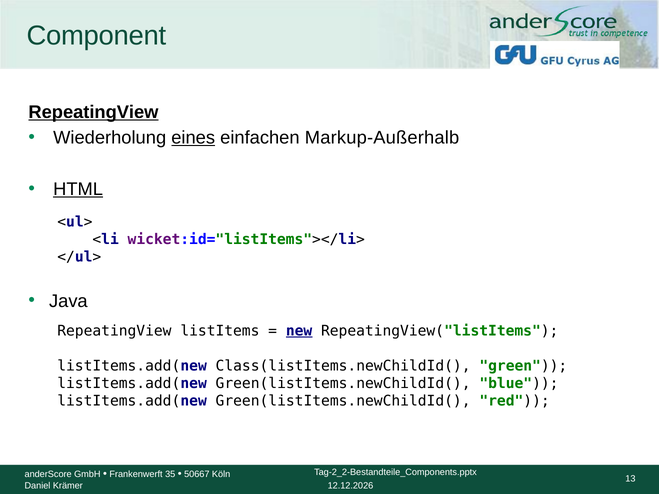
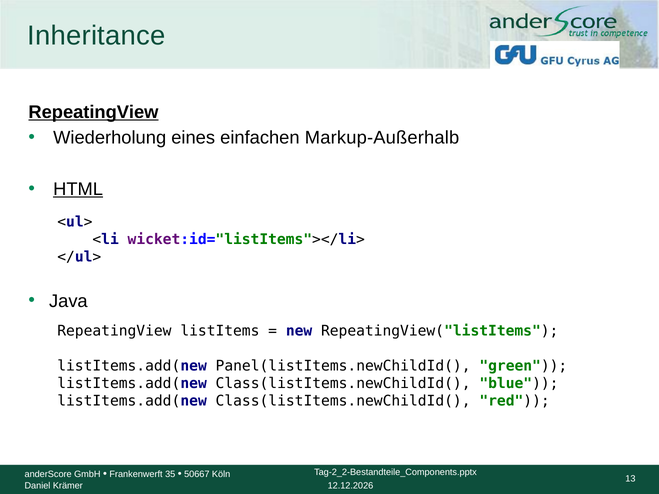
Component: Component -> Inheritance (96, 36)
eines underline: present -> none (193, 138)
new underline: present -> none (299, 331)
Class(listItems.newChildId(: Class(listItems.newChildId( -> Panel(listItems.newChildId( (343, 366)
Green(listItems.newChildId(: Green(listItems.newChildId( -> Class(listItems.newChildId( (343, 384)
Green(listItems.newChildId(: Green(listItems.newChildId( -> Class(listItems.newChildId( (343, 401)
